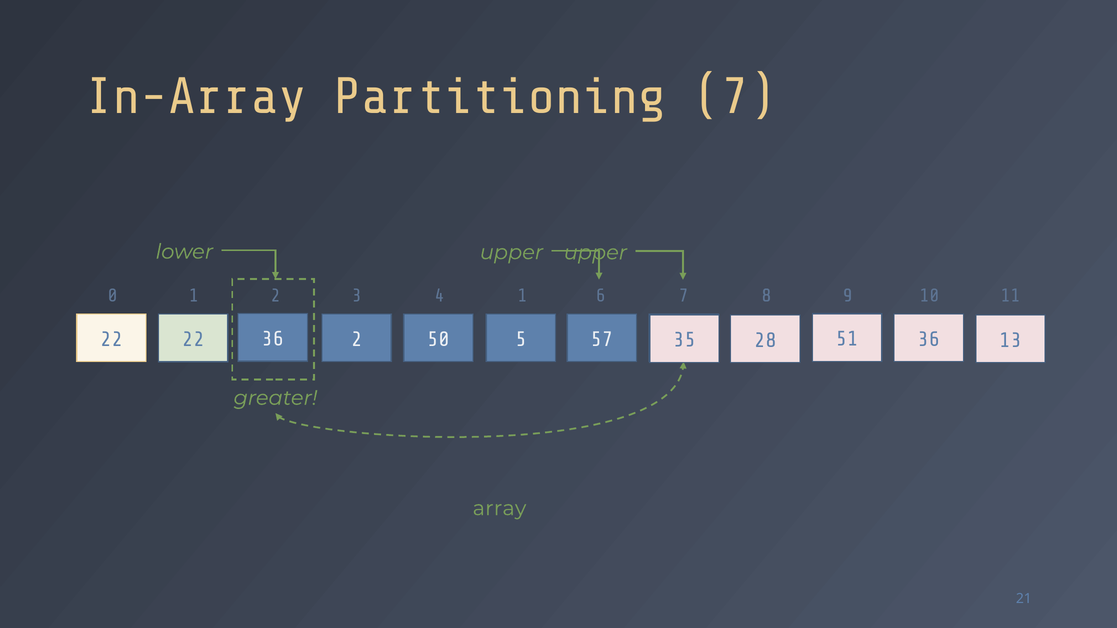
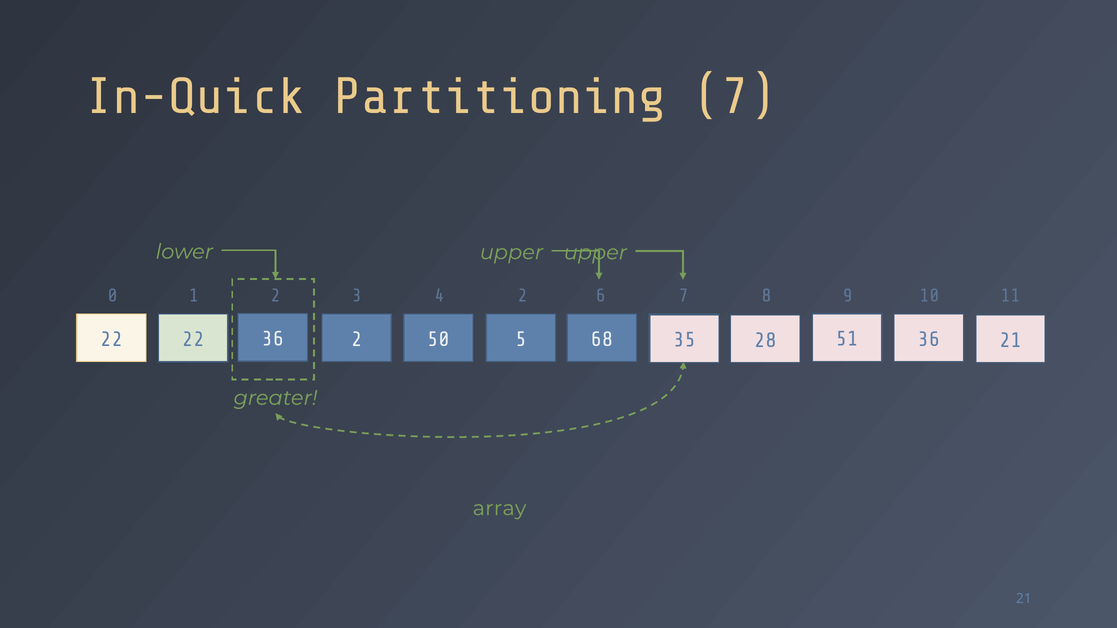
In-Array: In-Array -> In-Quick (196, 96)
4 1: 1 -> 2 (522, 296)
57: 57 -> 68 (602, 339)
50 13: 13 -> 21 (1010, 340)
